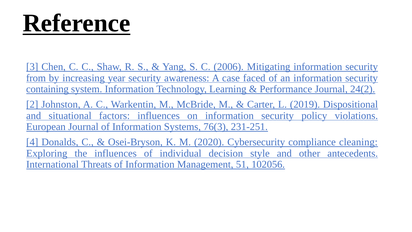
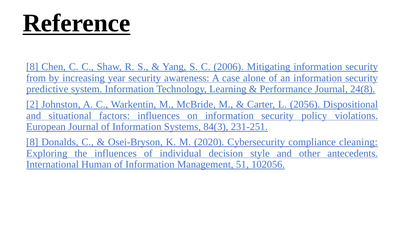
3: 3 -> 8 (32, 67)
faced: faced -> alone (254, 78)
containing: containing -> predictive (47, 89)
24(2: 24(2 -> 24(8 (363, 89)
2019: 2019 -> 2056 (305, 104)
76(3: 76(3 -> 84(3 (216, 127)
4: 4 -> 8 (32, 142)
Threats: Threats -> Human (96, 164)
